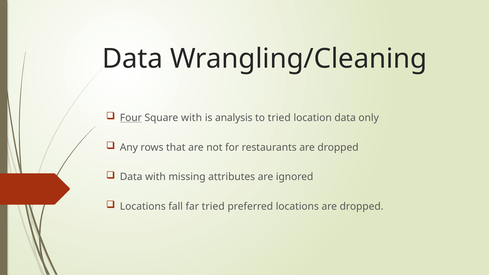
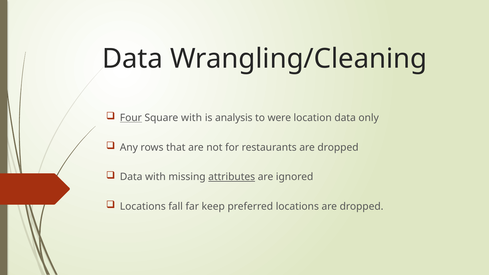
to tried: tried -> were (279, 118)
attributes underline: none -> present (232, 177)
far tried: tried -> keep (213, 207)
